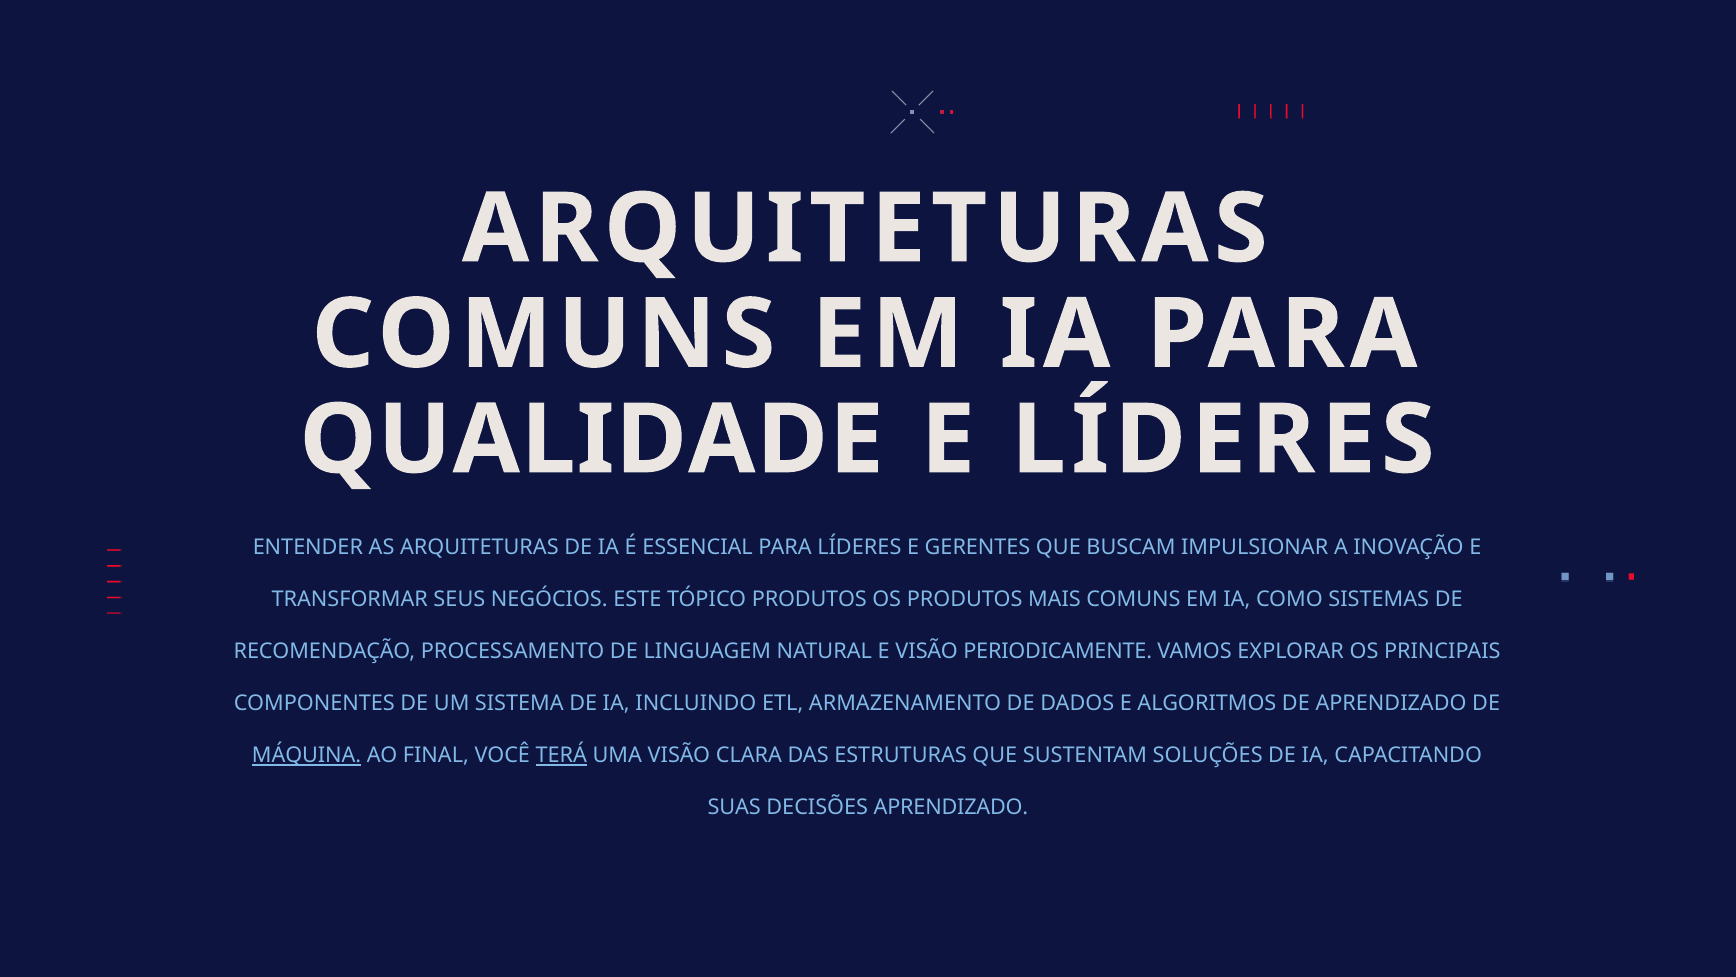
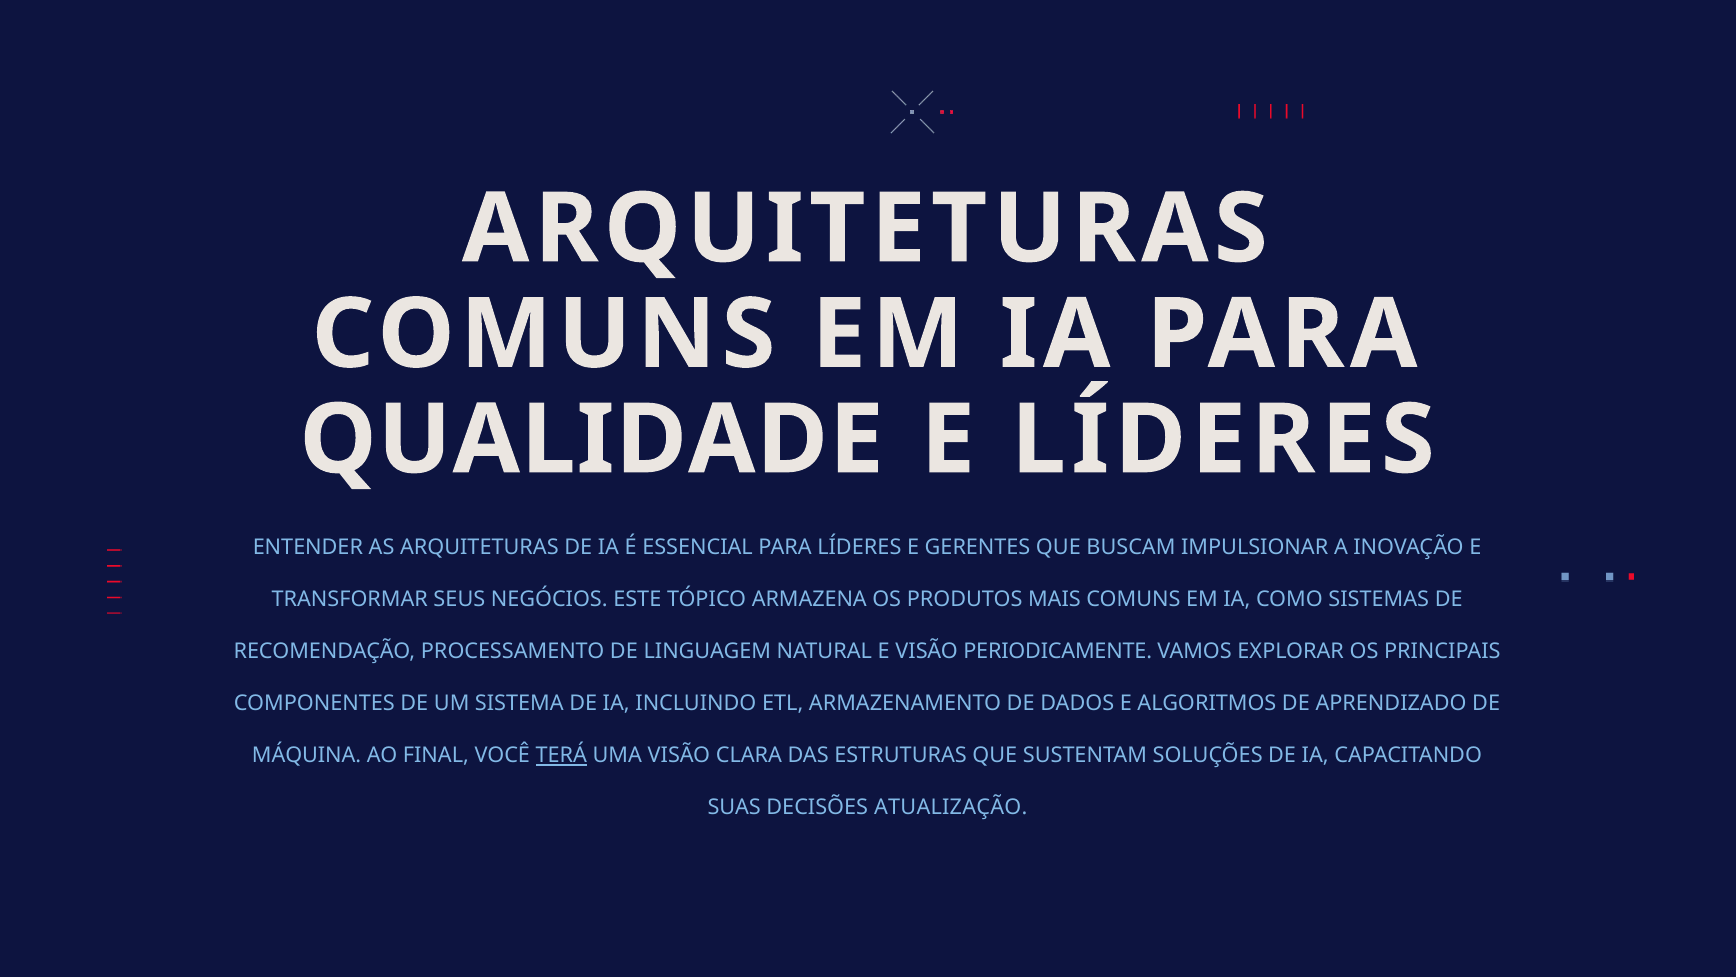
TÓPICO PRODUTOS: PRODUTOS -> ARMAZENA (809, 599)
MÁQUINA underline: present -> none (307, 755)
DECISÕES APRENDIZADO: APRENDIZADO -> ATUALIZAÇÃO (951, 807)
